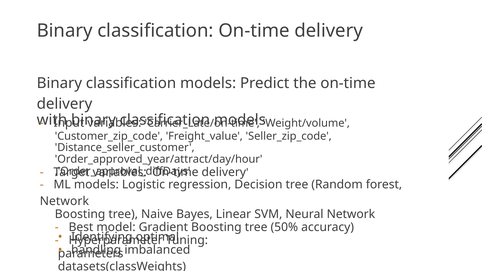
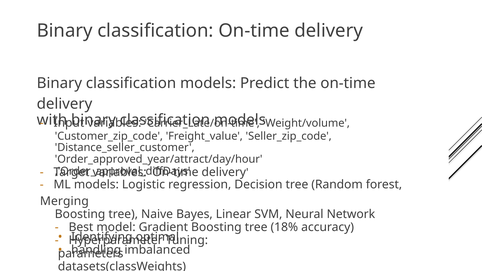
Network: Network -> Merging (64, 201)
50%: 50% -> 18% (284, 227)
